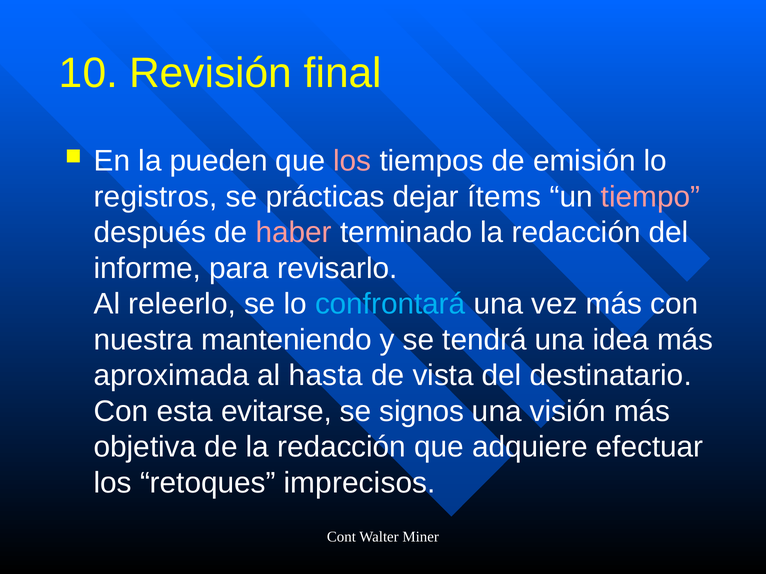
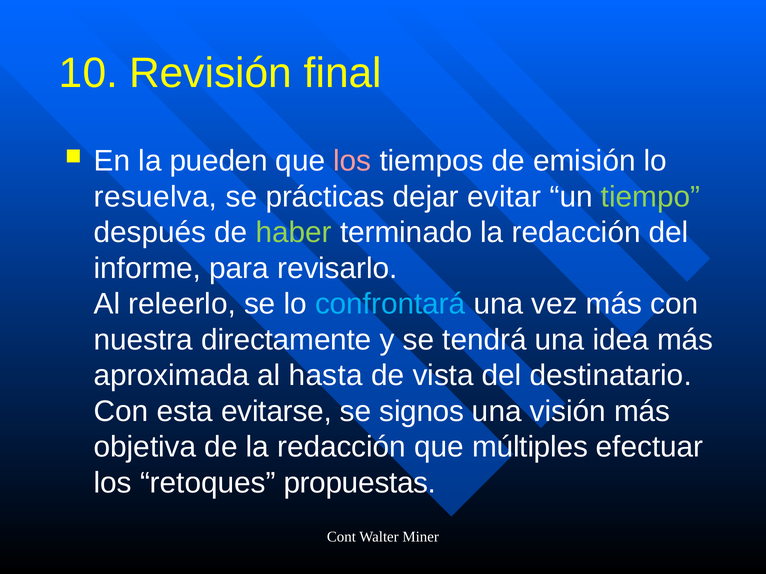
registros: registros -> resuelva (156, 197)
ítems: ítems -> evitar (504, 197)
tiempo colour: pink -> light green (650, 197)
haber colour: pink -> light green (294, 233)
manteniendo: manteniendo -> directamente (286, 340)
adquiere: adquiere -> múltiples (530, 447)
imprecisos: imprecisos -> propuestas (360, 483)
